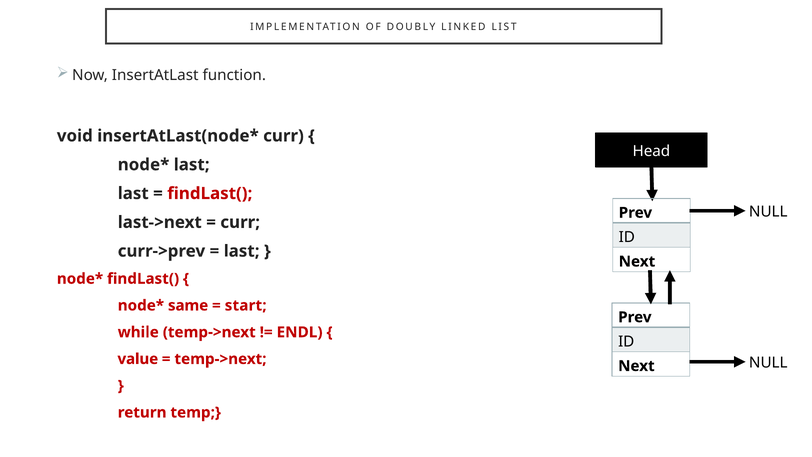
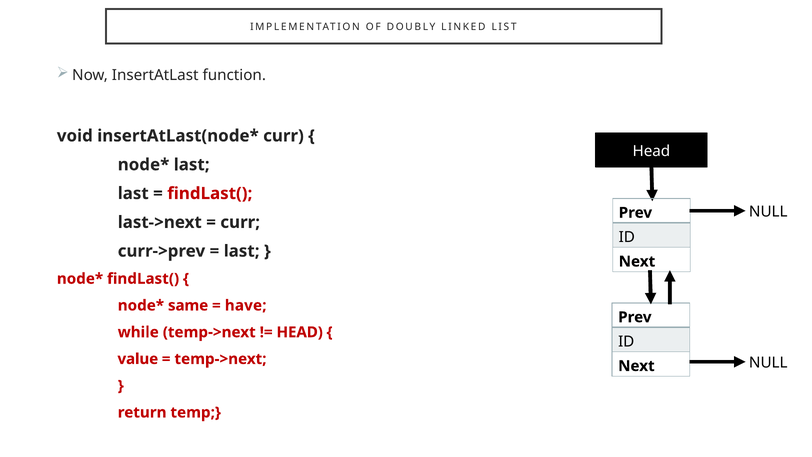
start: start -> have (246, 305)
ENDL: ENDL -> HEAD (300, 332)
